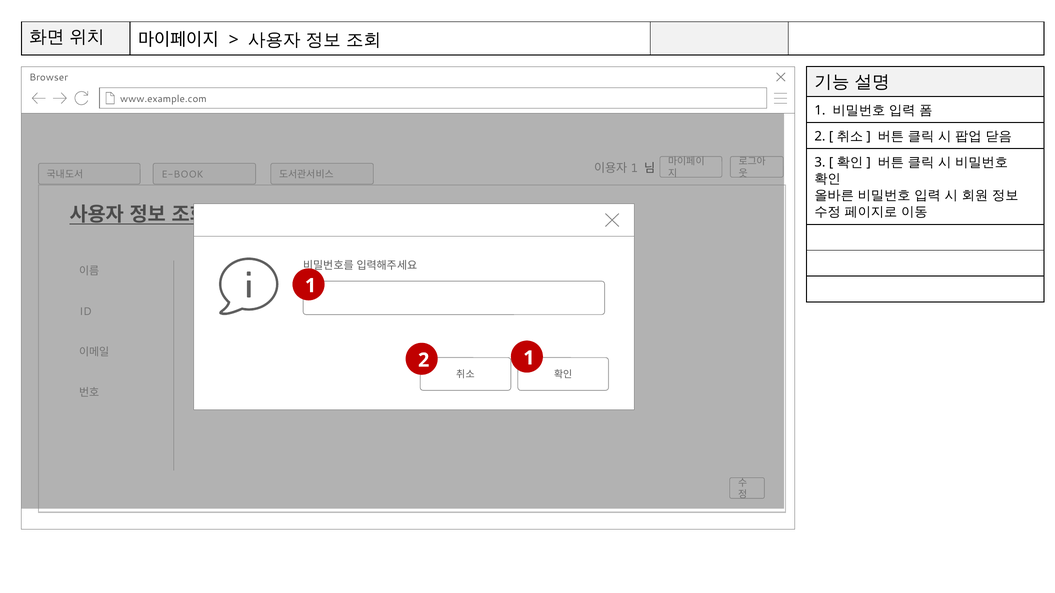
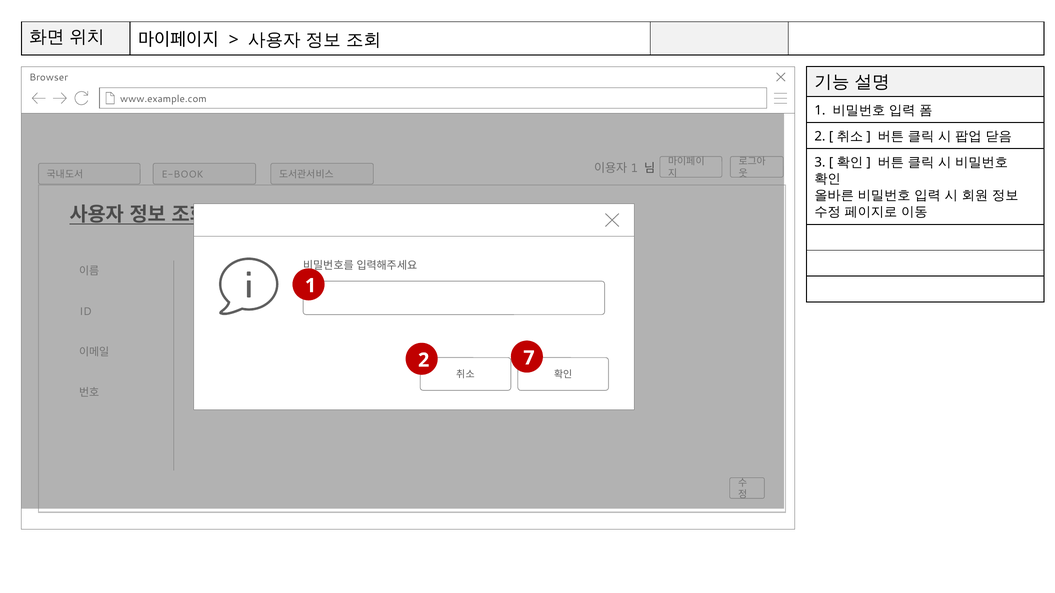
2 1: 1 -> 7 (529, 358)
